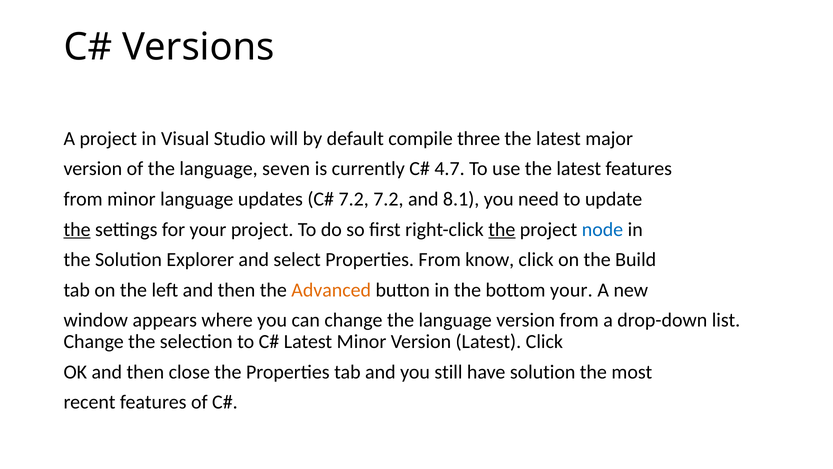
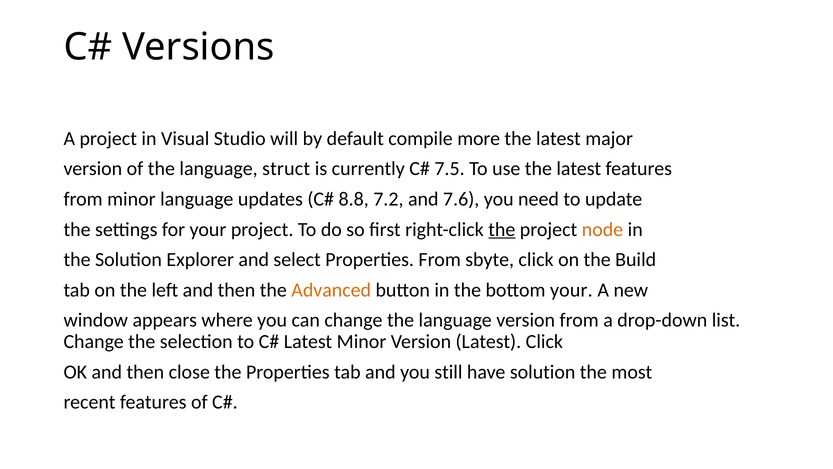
three: three -> more (479, 139)
seven: seven -> struct (286, 169)
4.7: 4.7 -> 7.5 (450, 169)
7.2: 7.2 -> 8.8 (354, 199)
8.1: 8.1 -> 7.6 (461, 199)
the underline: present -> none (77, 229)
node colour: blue -> orange (602, 229)
know: know -> sbyte (490, 259)
